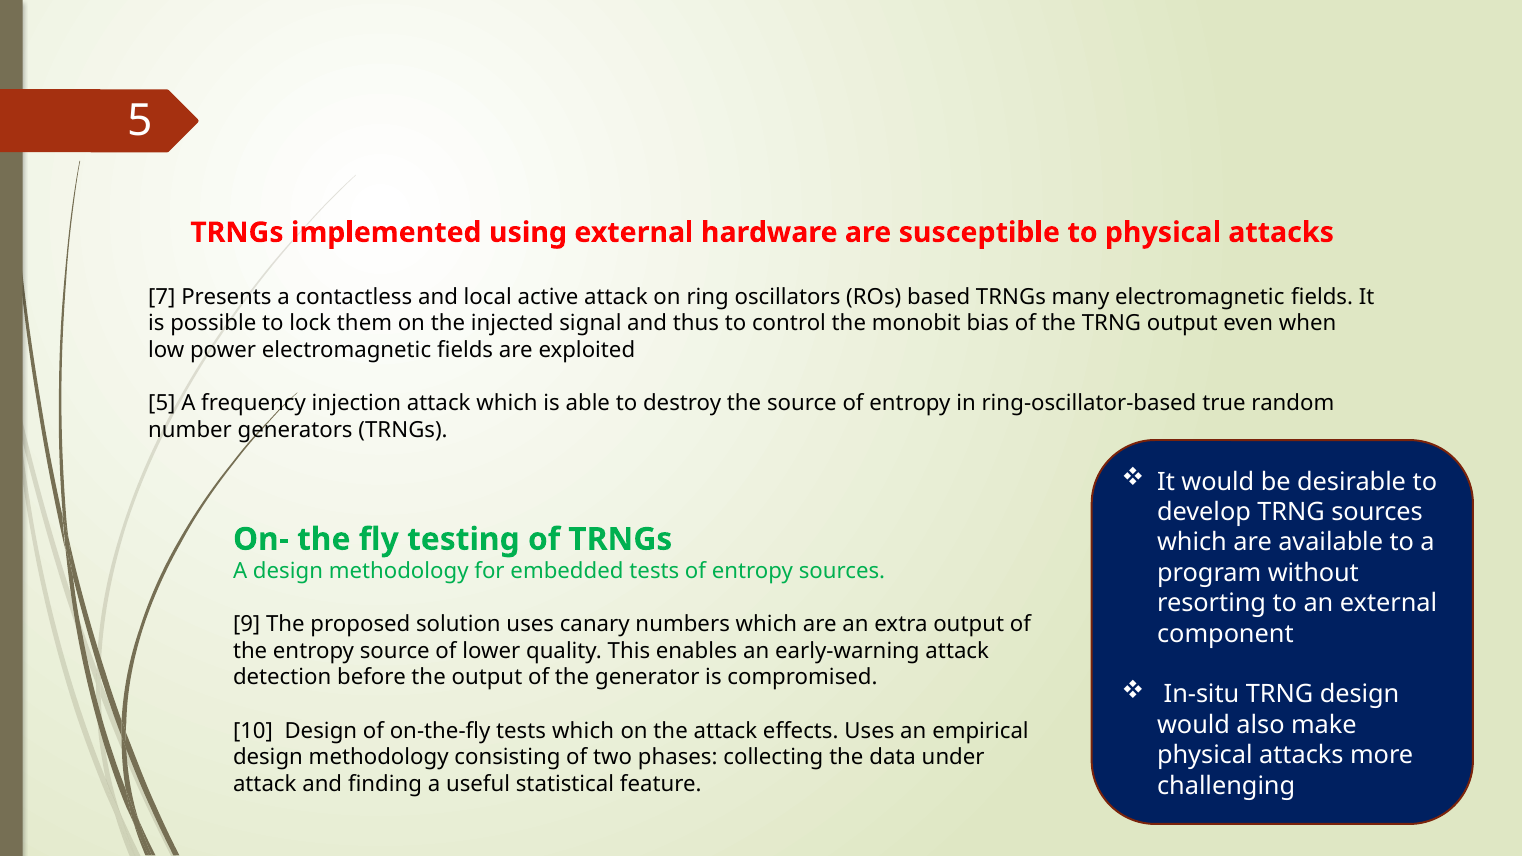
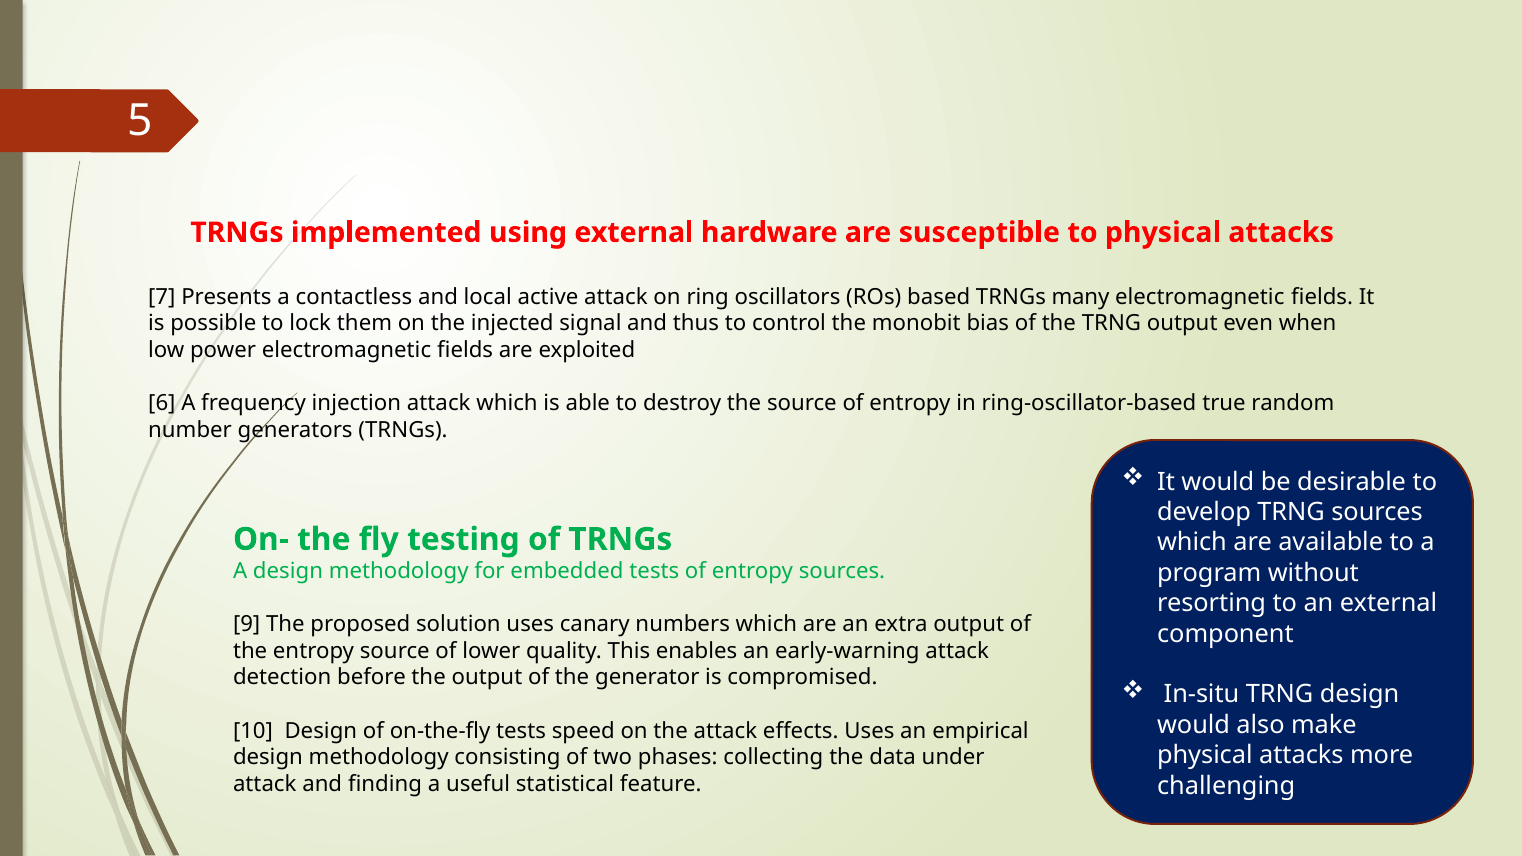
5: 5 -> 6 (162, 403)
tests which: which -> speed (583, 731)
